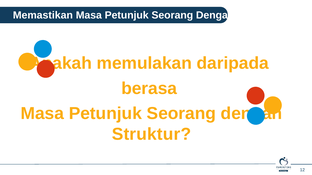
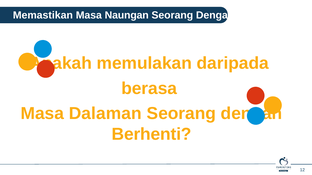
Petunjuk: Petunjuk -> Naungan (127, 15)
Petunjuk: Petunjuk -> Dalaman (105, 114)
Struktur: Struktur -> Berhenti (152, 135)
